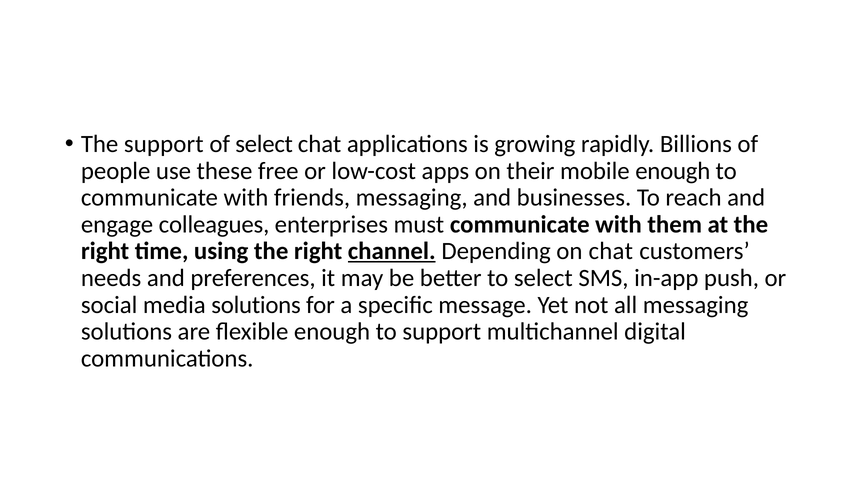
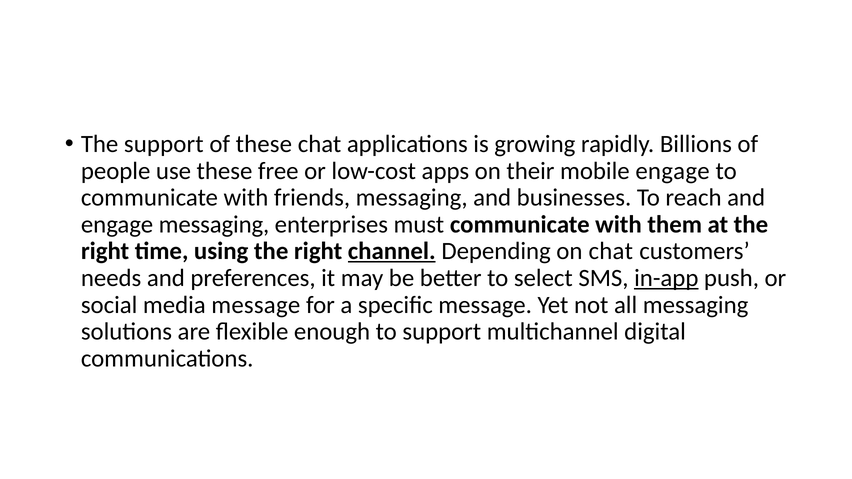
of select: select -> these (264, 144)
mobile enough: enough -> engage (673, 171)
engage colleagues: colleagues -> messaging (214, 225)
in-app underline: none -> present (666, 278)
media solutions: solutions -> message (256, 305)
